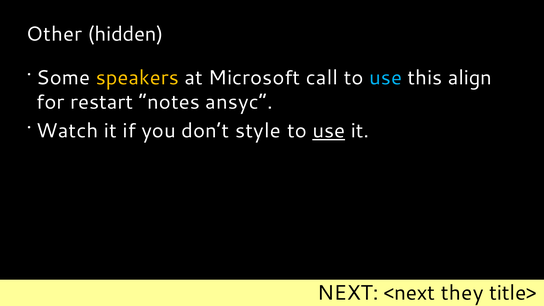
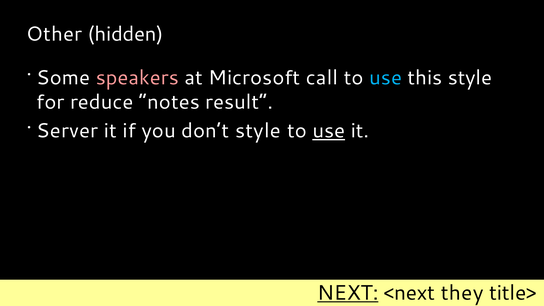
speakers colour: yellow -> pink (137, 78)
this align: align -> style (470, 78)
restart: restart -> reduce (102, 102)
ansyc: ansyc -> result (239, 102)
Watch: Watch -> Server (67, 131)
NEXT underline: none -> present (348, 293)
